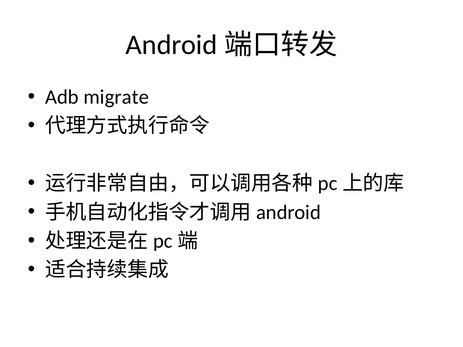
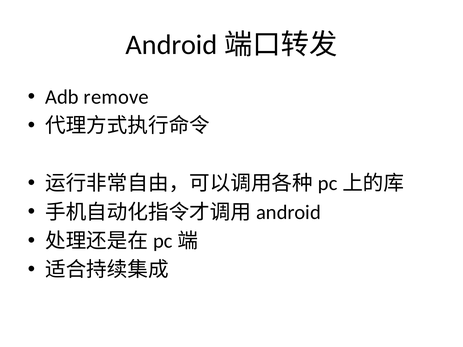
migrate: migrate -> remove (116, 97)
